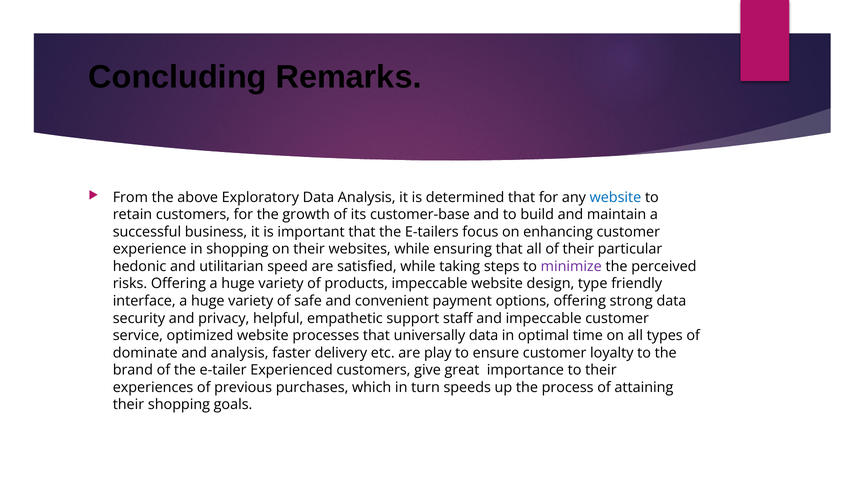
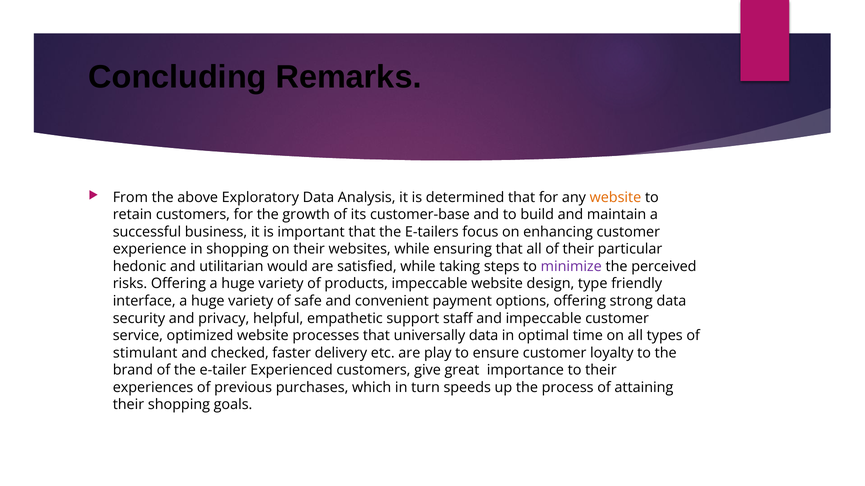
website colour: blue -> orange (615, 198)
speed: speed -> would (288, 267)
dominate: dominate -> stimulant (145, 353)
and analysis: analysis -> checked (240, 353)
